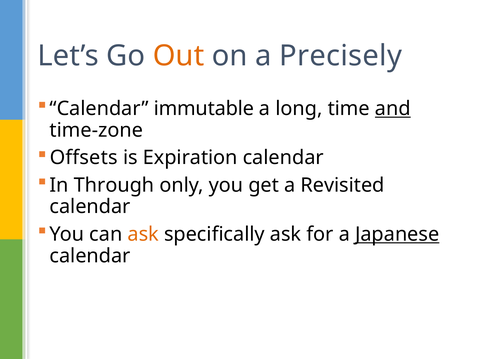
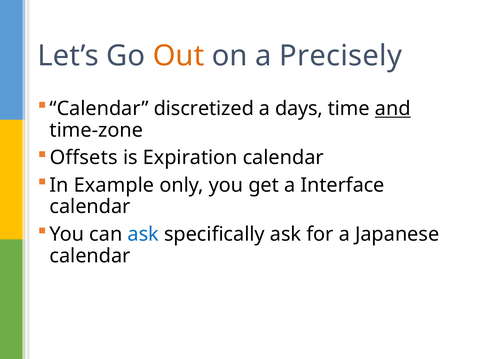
immutable: immutable -> discretized (204, 108)
long: long -> days (299, 108)
Through: Through -> Example (114, 185)
Revisited: Revisited -> Interface (343, 185)
ask colour: orange -> blue (143, 234)
Japanese underline: present -> none (397, 234)
